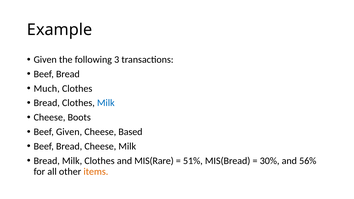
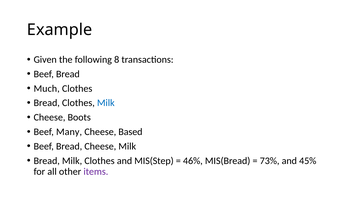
3: 3 -> 8 (117, 60)
Beef Given: Given -> Many (69, 132)
MIS(Rare: MIS(Rare -> MIS(Step (154, 161)
51%: 51% -> 46% (193, 161)
30%: 30% -> 73% (270, 161)
56%: 56% -> 45% (308, 161)
items colour: orange -> purple (96, 172)
